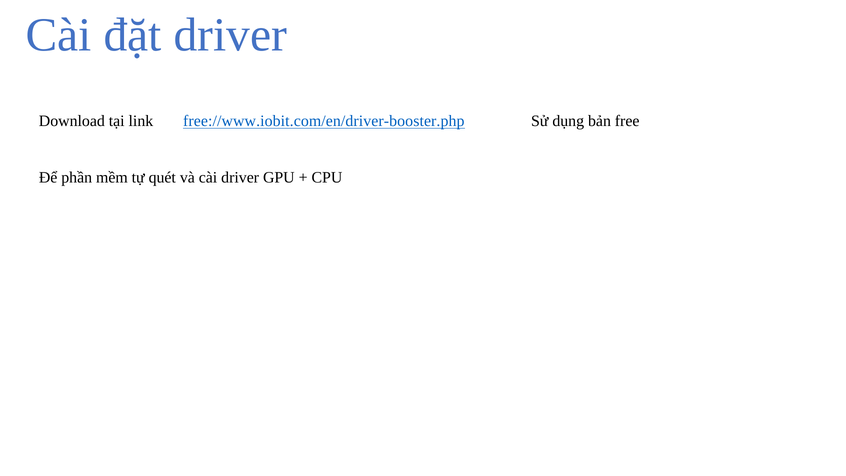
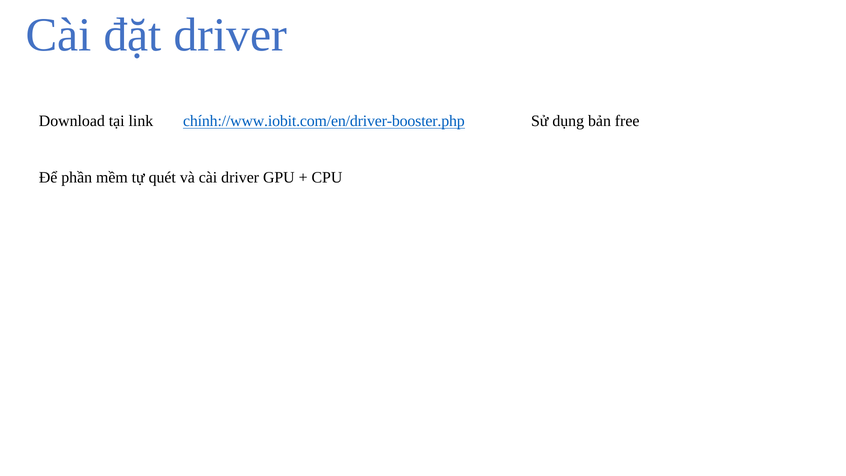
free://www.iobit.com/en/driver-booster.php: free://www.iobit.com/en/driver-booster.php -> chính://www.iobit.com/en/driver-booster.php (324, 121)
